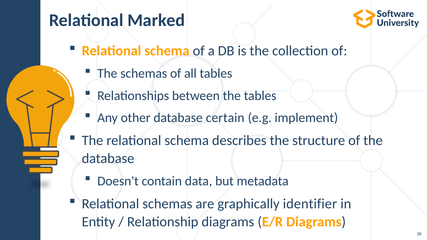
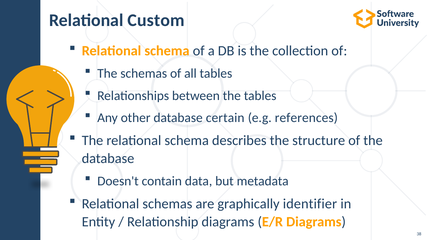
Marked: Marked -> Custom (156, 20)
implement: implement -> references (306, 118)
